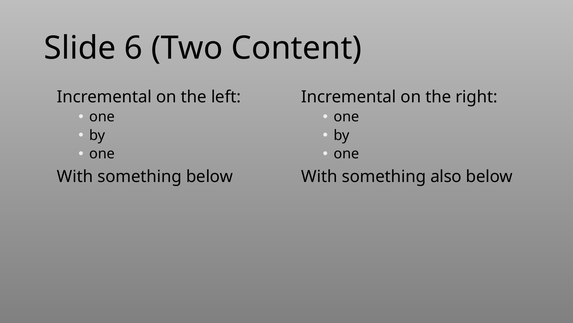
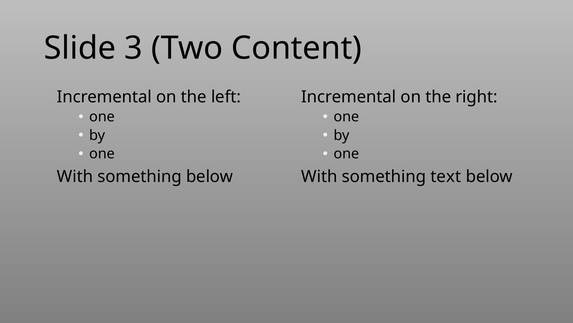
6: 6 -> 3 (134, 48)
also: also -> text (446, 176)
